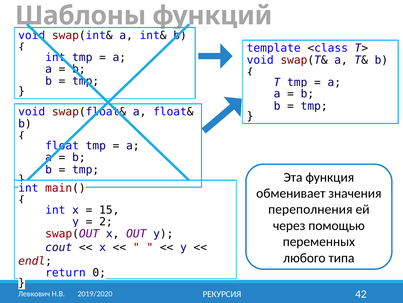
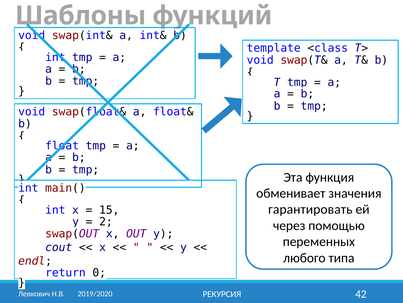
переполнения: переполнения -> гарантировать (310, 209)
